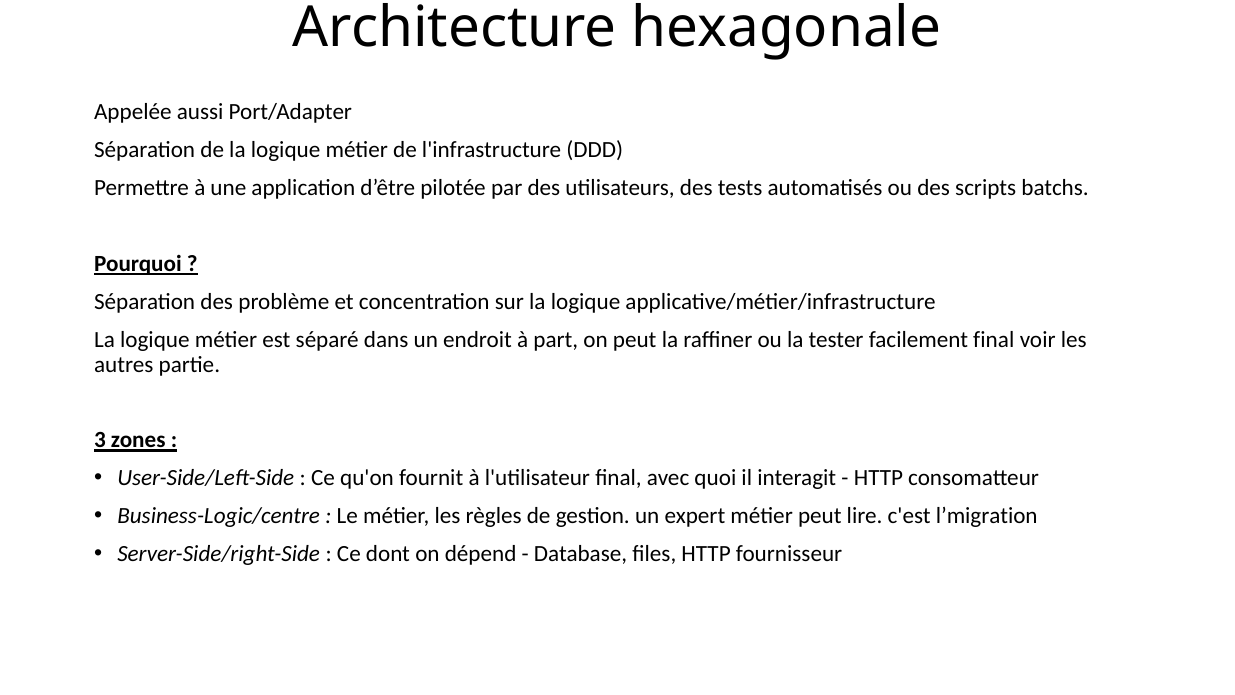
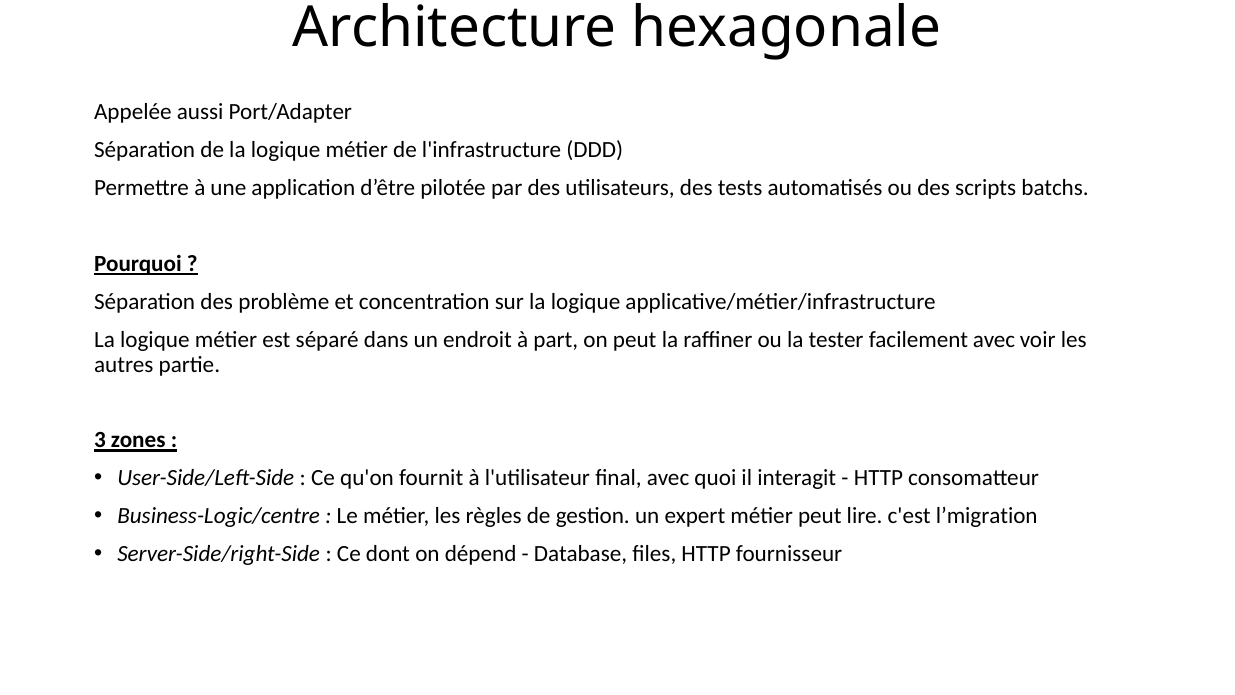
facilement final: final -> avec (994, 339)
